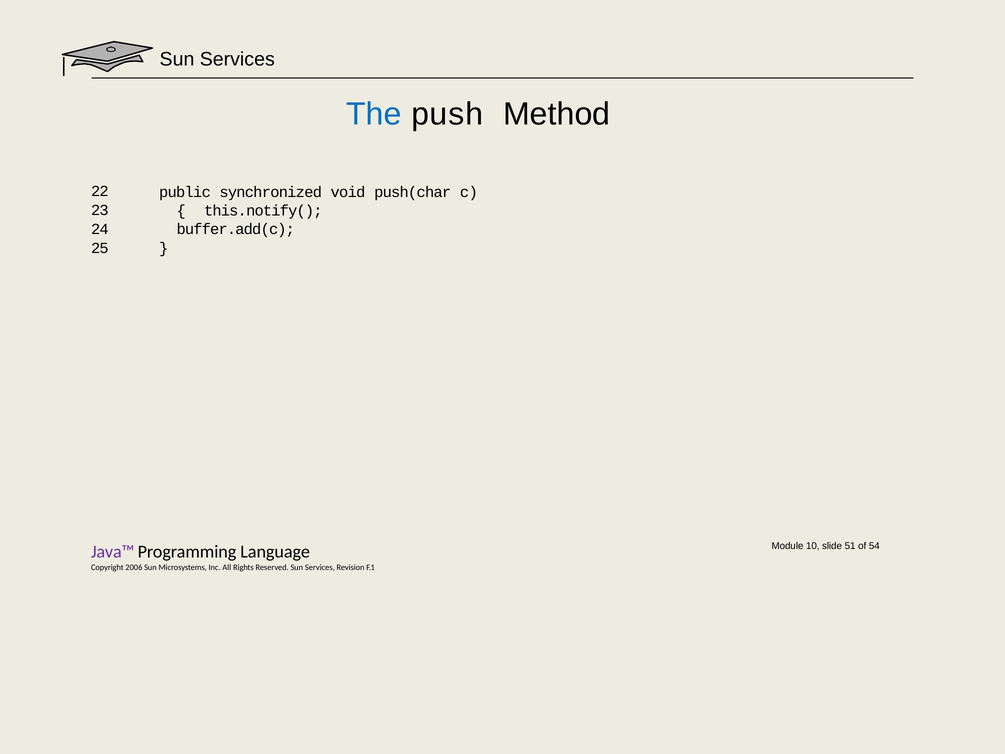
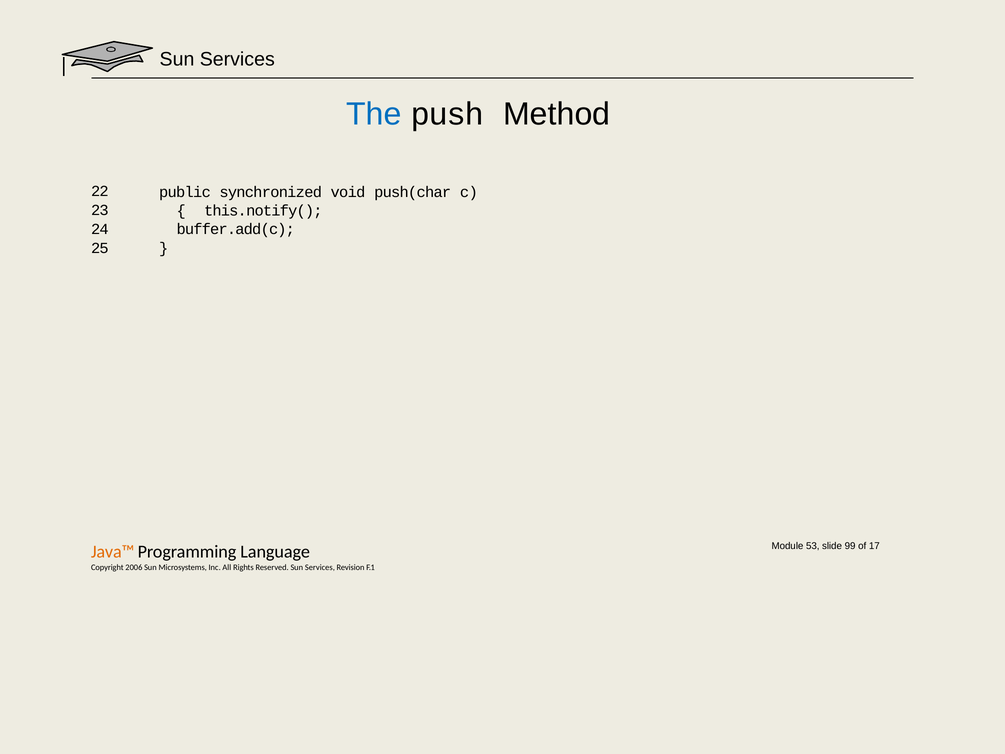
10: 10 -> 53 (813, 546)
51: 51 -> 99 (850, 546)
54: 54 -> 17 (874, 546)
Java™ colour: purple -> orange (113, 551)
